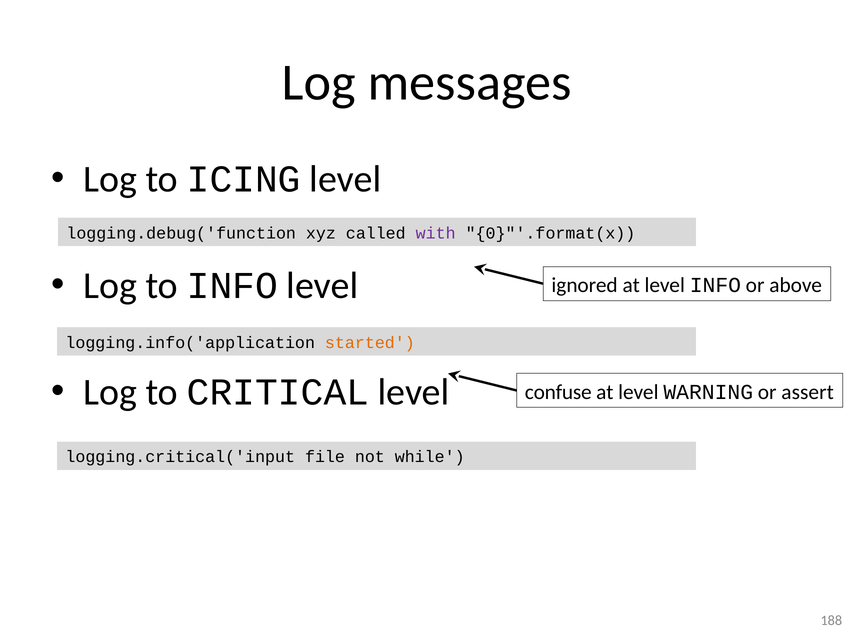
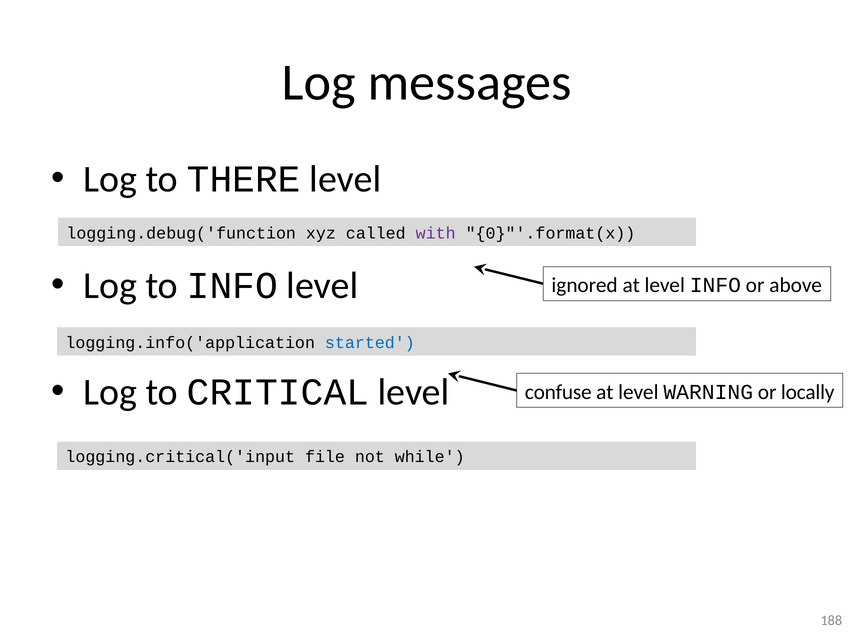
ICING: ICING -> THERE (244, 179)
started colour: orange -> blue (370, 342)
assert: assert -> locally (808, 392)
